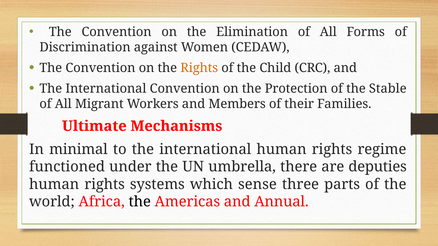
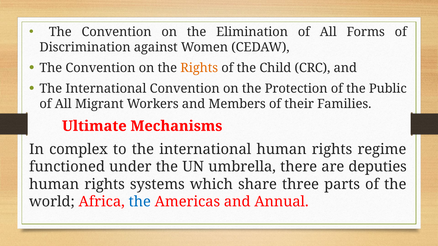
Stable: Stable -> Public (388, 89)
minimal: minimal -> complex (78, 149)
sense: sense -> share (258, 185)
the colour: black -> blue (140, 202)
